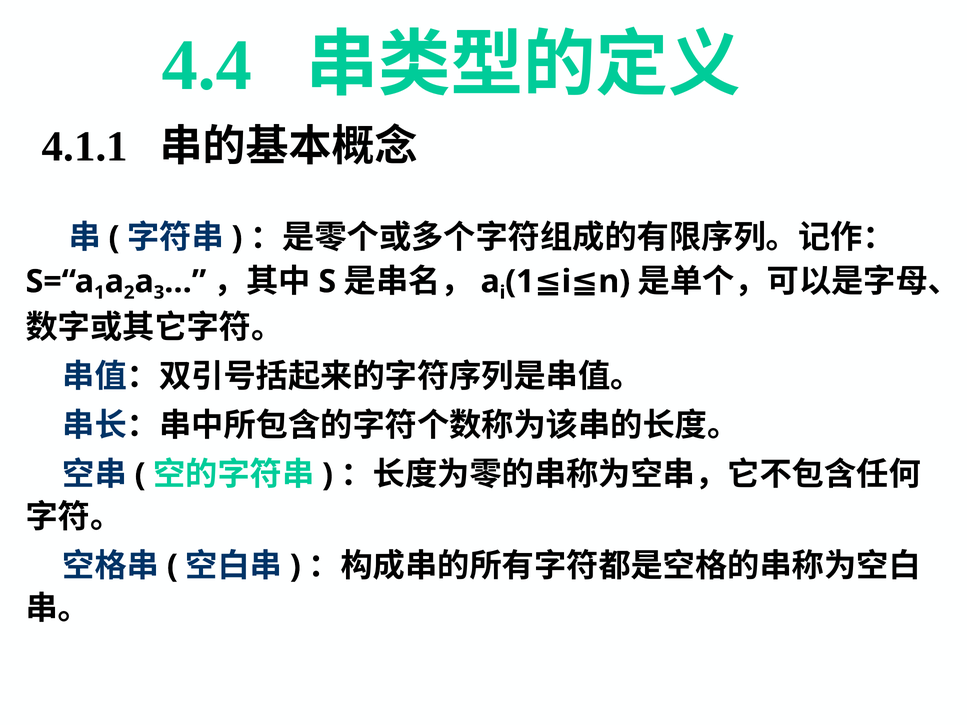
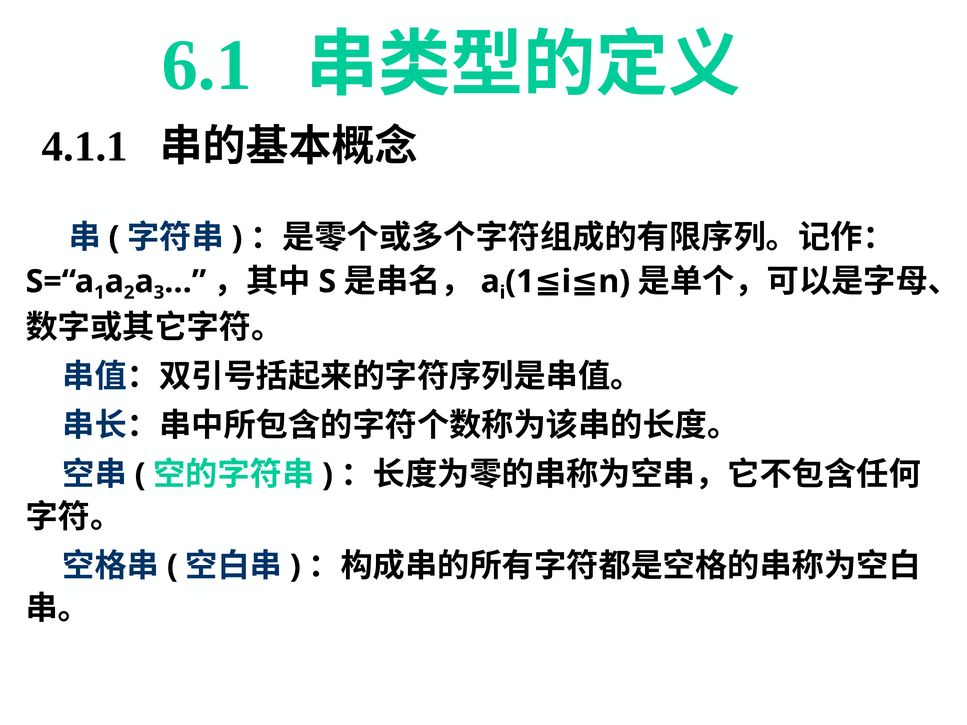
4.4: 4.4 -> 6.1 (207, 65)
